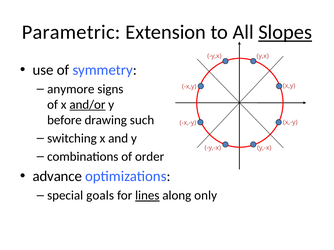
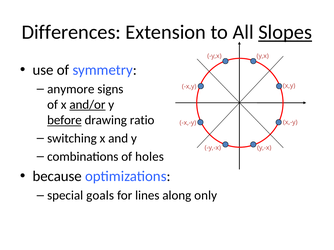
Parametric: Parametric -> Differences (71, 32)
before underline: none -> present (64, 120)
such: such -> ratio (142, 120)
order: order -> holes (150, 157)
advance: advance -> because (57, 177)
lines underline: present -> none (147, 196)
